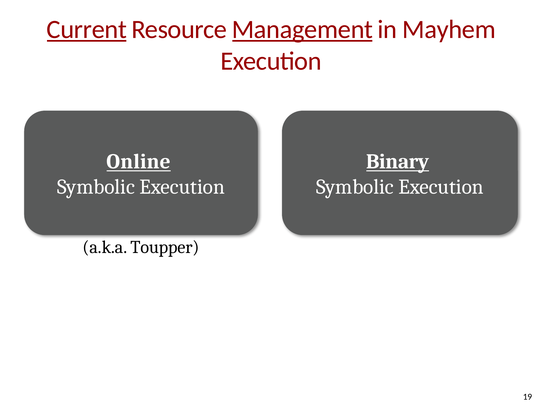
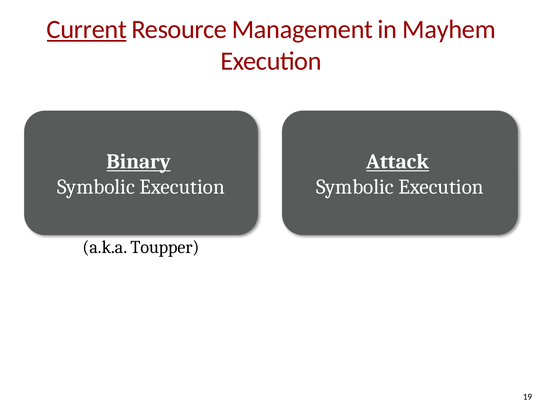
Management underline: present -> none (302, 29)
Online: Online -> Binary (139, 161)
Binary: Binary -> Attack (398, 161)
